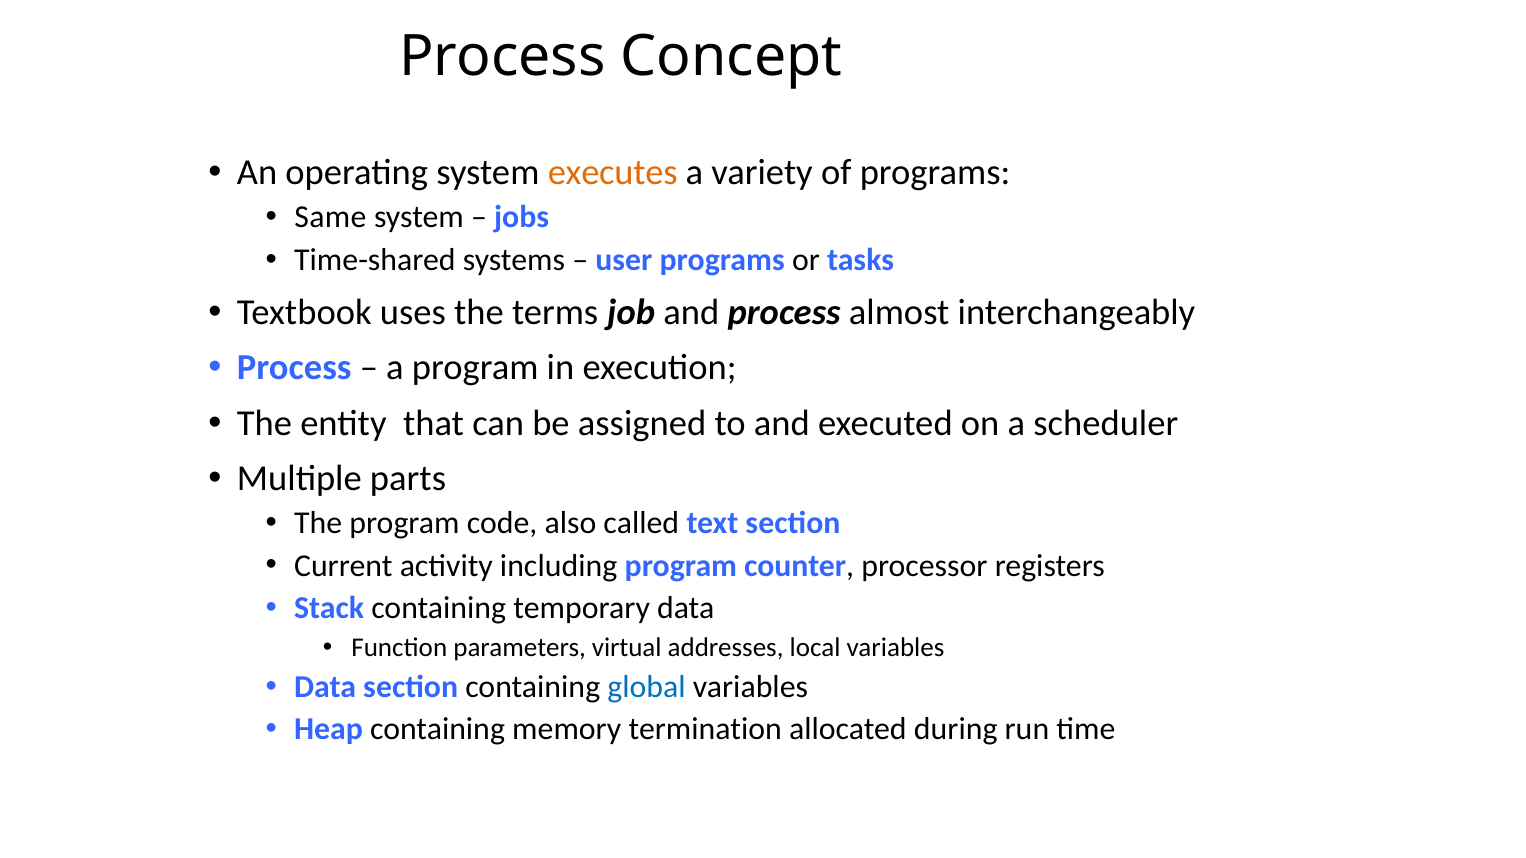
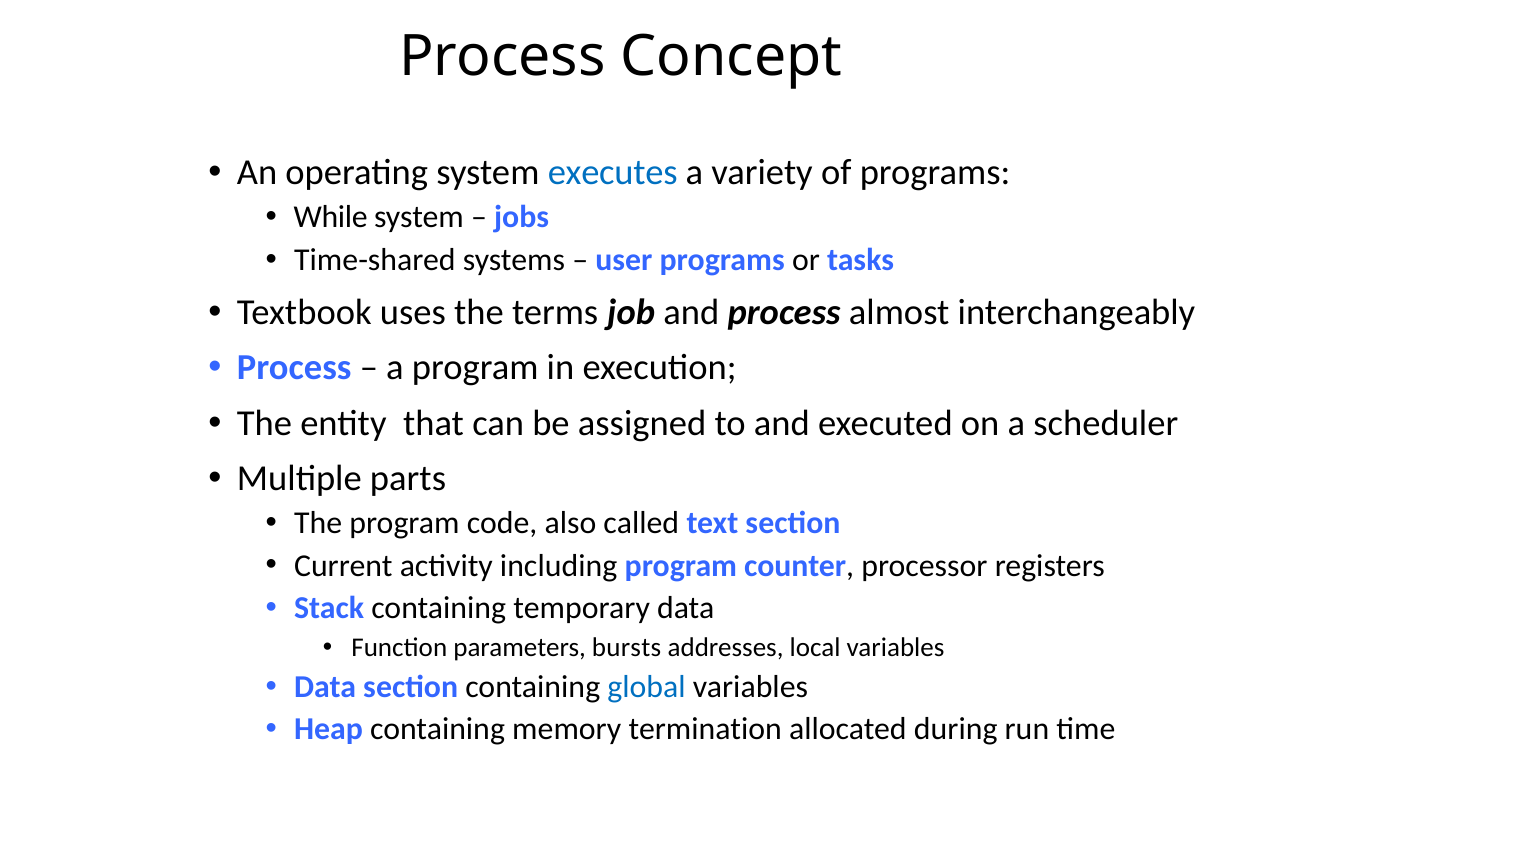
executes colour: orange -> blue (613, 173)
Same: Same -> While (331, 218)
virtual: virtual -> bursts (627, 648)
